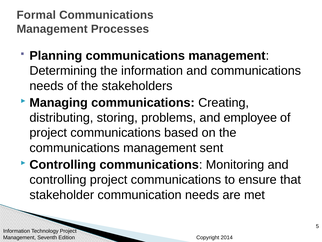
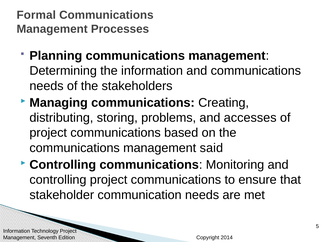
employee: employee -> accesses (250, 118)
sent: sent -> said (211, 148)
